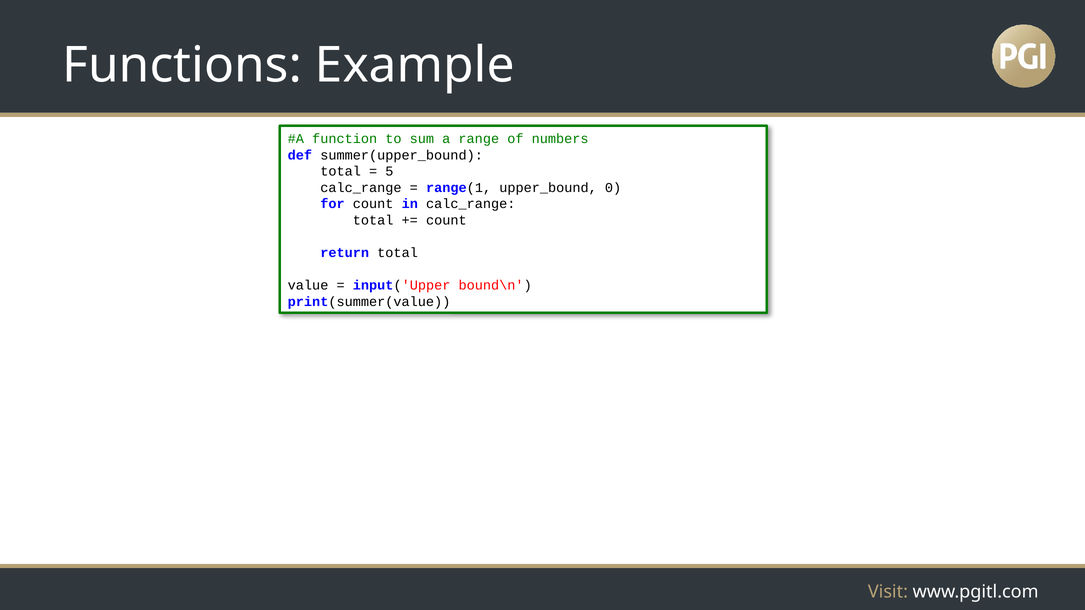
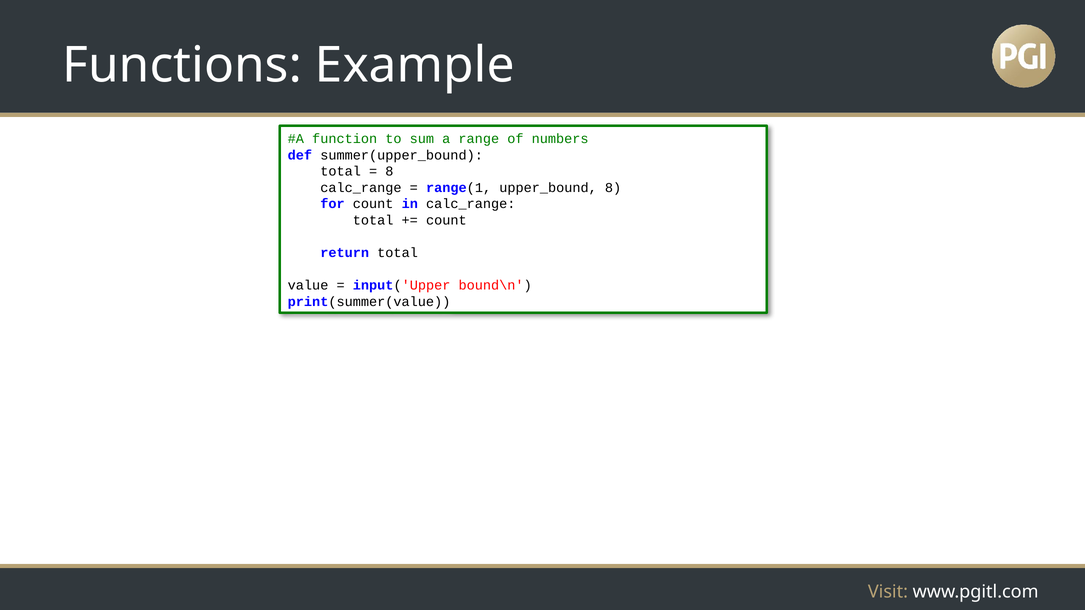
5: 5 -> 8 (389, 172)
upper_bound 0: 0 -> 8 (613, 188)
